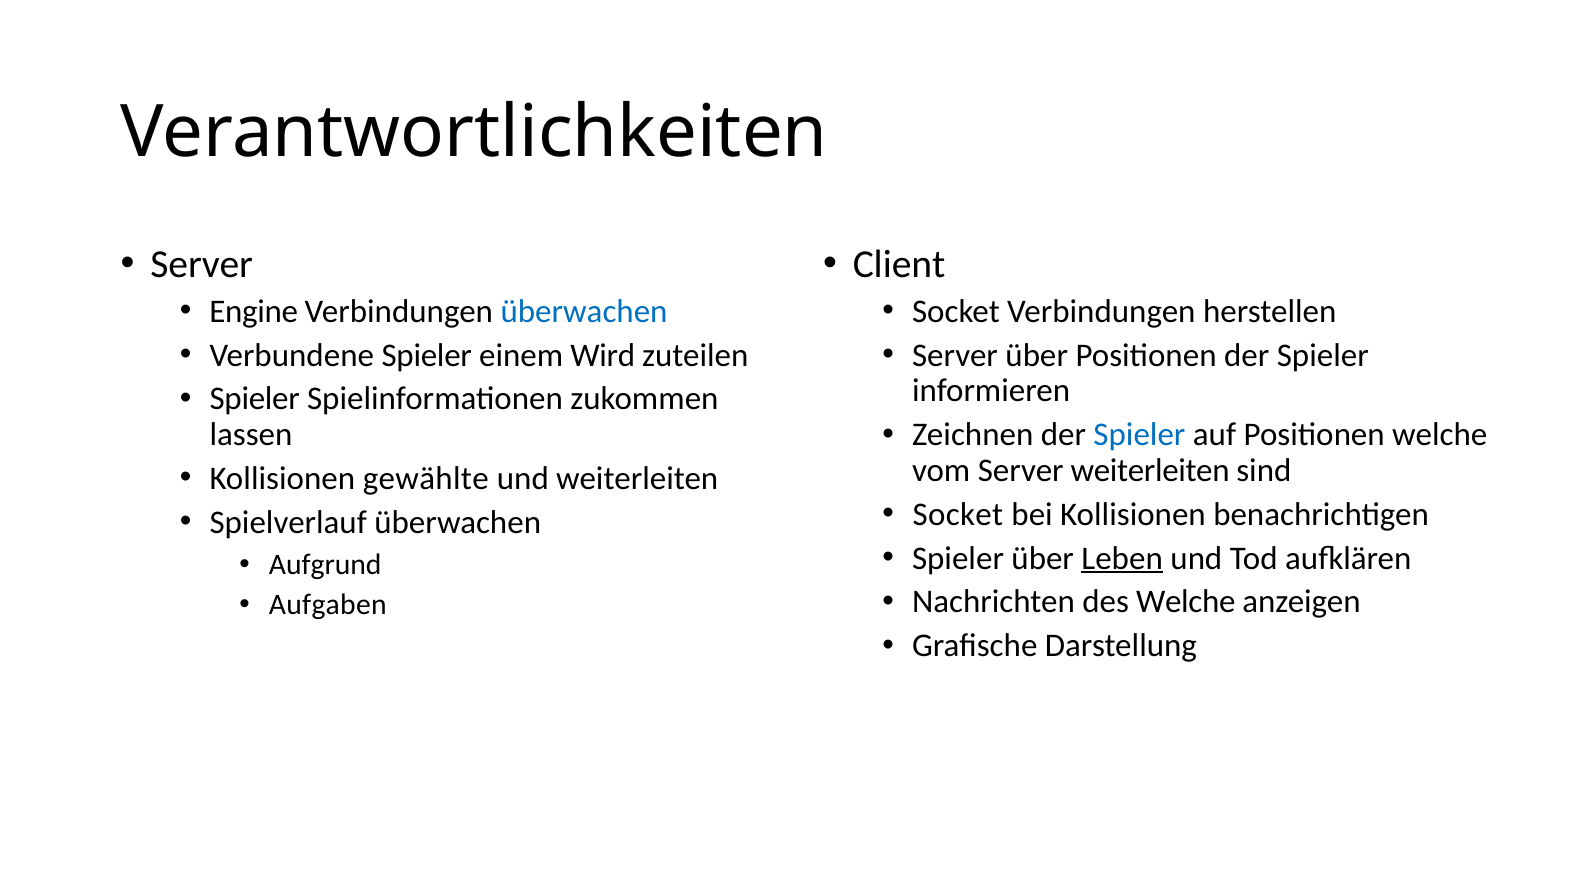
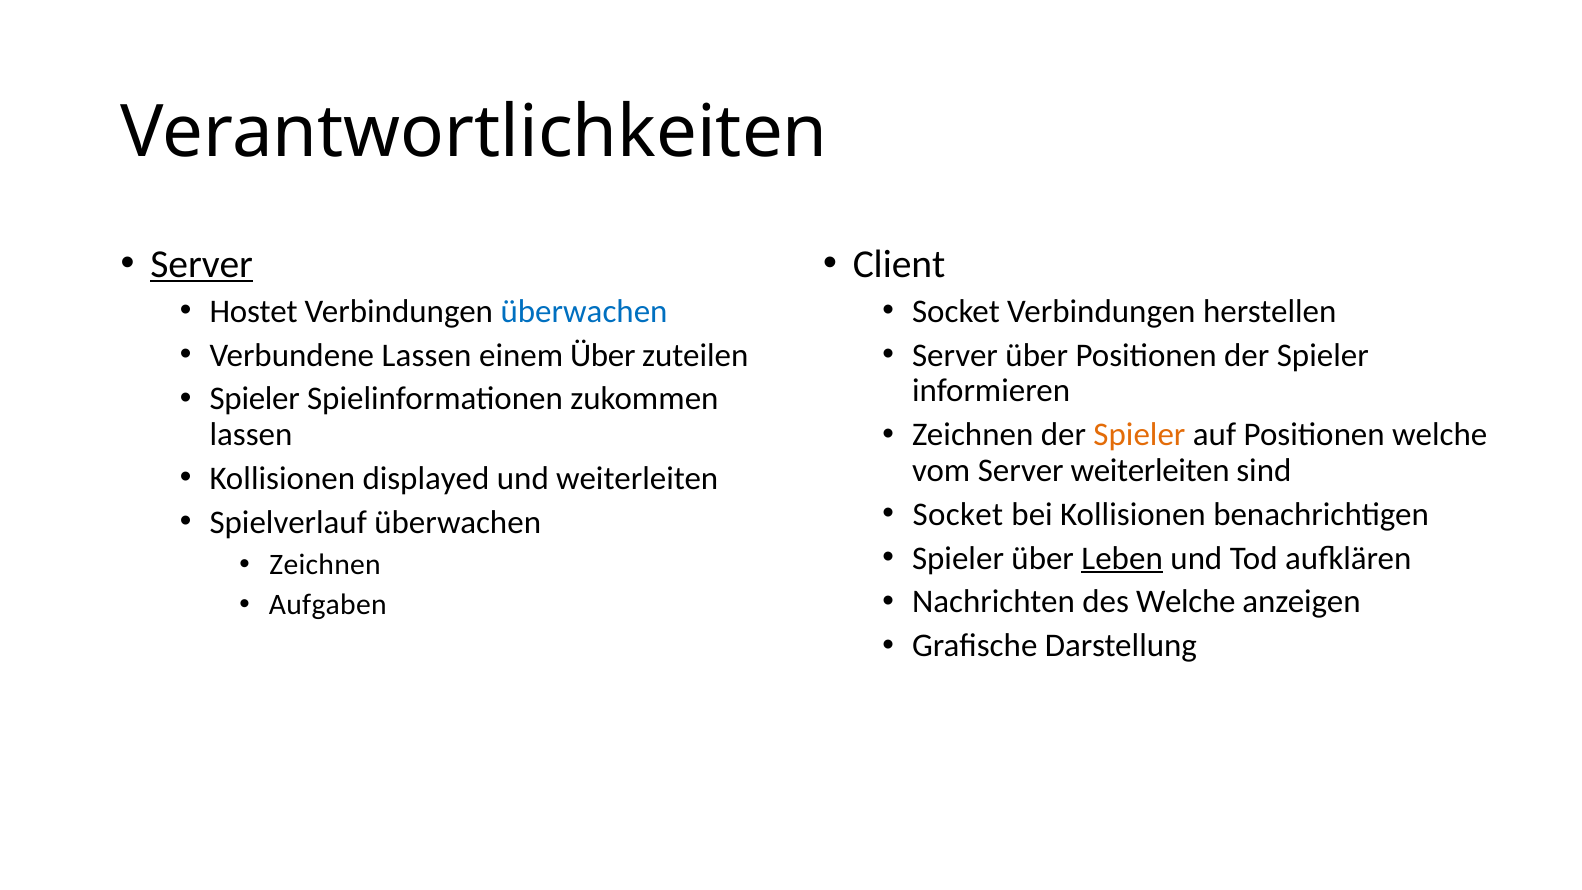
Server underline: none -> present (202, 264)
Engine: Engine -> Hostet (254, 311)
Verbundene Spieler: Spieler -> Lassen (427, 355)
einem Wird: Wird -> Über (603, 355)
Spieler colour: blue -> orange (1139, 435)
gewählte: gewählte -> displayed (426, 478)
Aufgrund: Aufgrund -> Zeichnen (325, 564)
